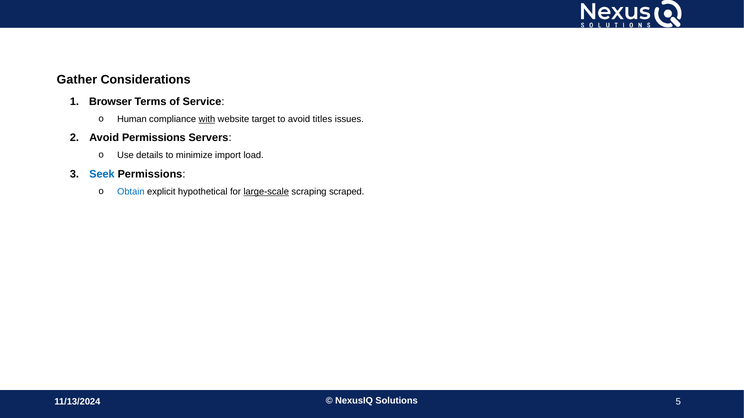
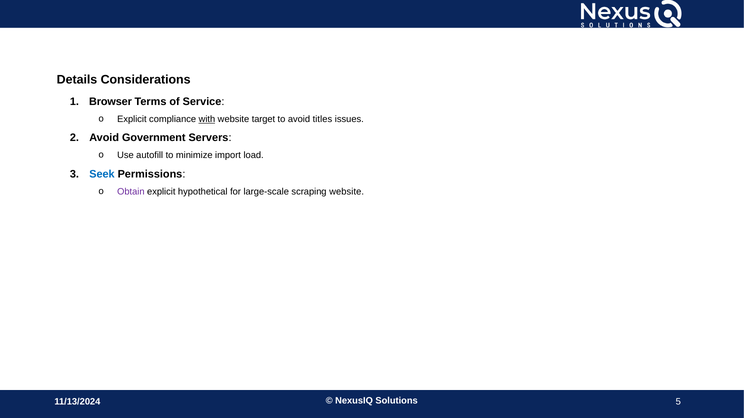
Gather: Gather -> Details (77, 80)
Human: Human -> Explicit (132, 119)
Avoid Permissions: Permissions -> Government (154, 138)
details: details -> autofill (150, 156)
Obtain colour: blue -> purple (131, 192)
large-scale underline: present -> none (266, 192)
scraping scraped: scraped -> website (347, 192)
